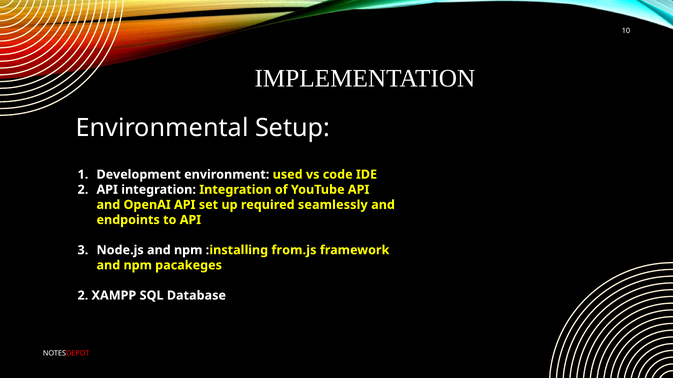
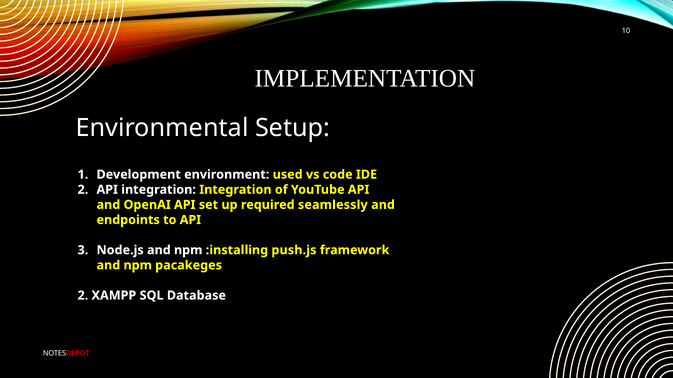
from.js: from.js -> push.js (294, 250)
